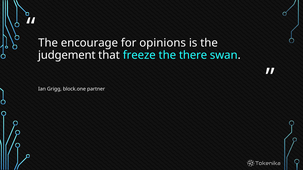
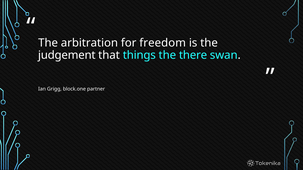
encourage: encourage -> arbitration (89, 43)
opinions: opinions -> freedom (163, 43)
freeze: freeze -> things (139, 55)
